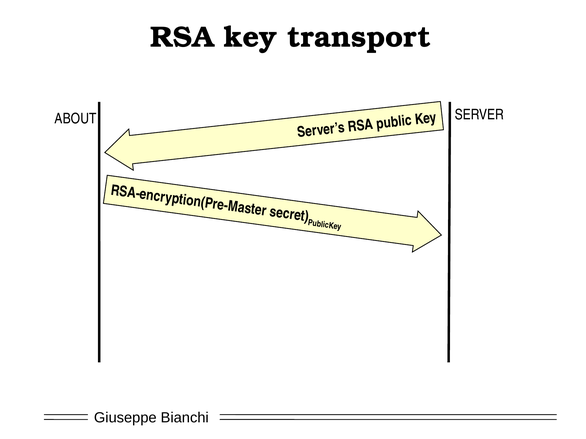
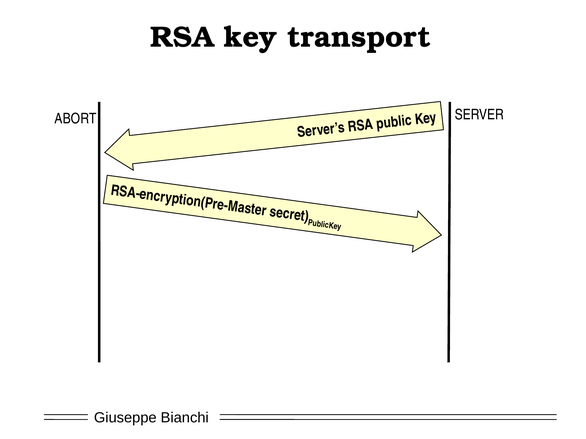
ABOUT: ABOUT -> ABORT (76, 119)
